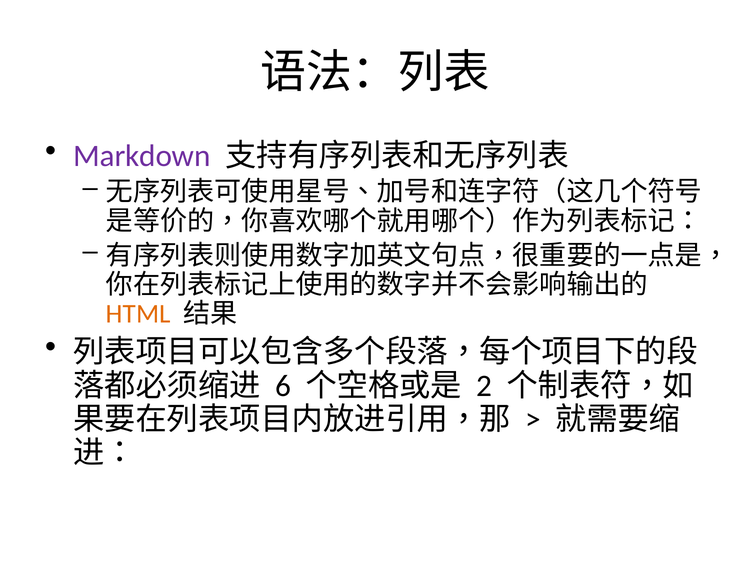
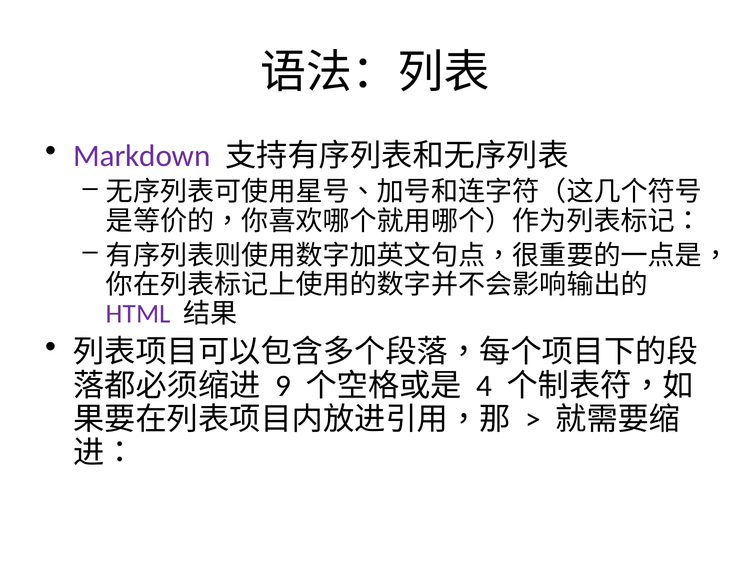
HTML colour: orange -> purple (138, 314)
6: 6 -> 9 (283, 386)
2: 2 -> 4 (484, 386)
